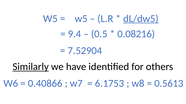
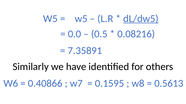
9.4: 9.4 -> 0.0 (75, 34)
7.52904: 7.52904 -> 7.35891 (85, 51)
Similarly underline: present -> none (31, 67)
6.1753: 6.1753 -> 0.1595 (110, 84)
